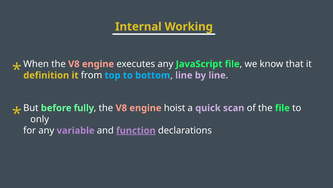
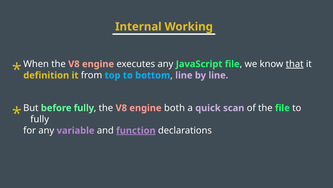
that underline: none -> present (295, 64)
hoist: hoist -> both (174, 108)
only: only -> fully (40, 119)
